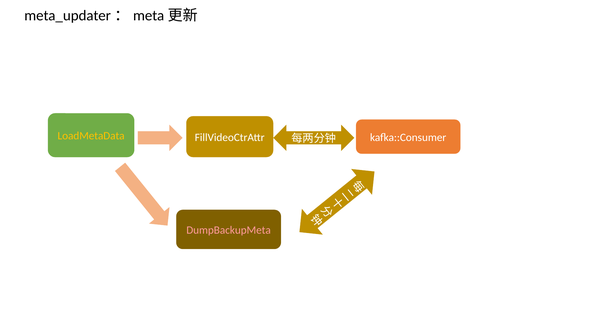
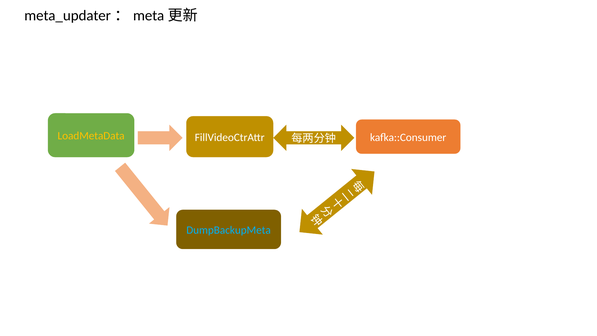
DumpBackupMeta colour: pink -> light blue (229, 230)
